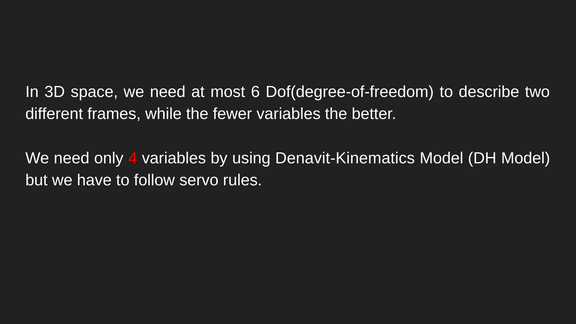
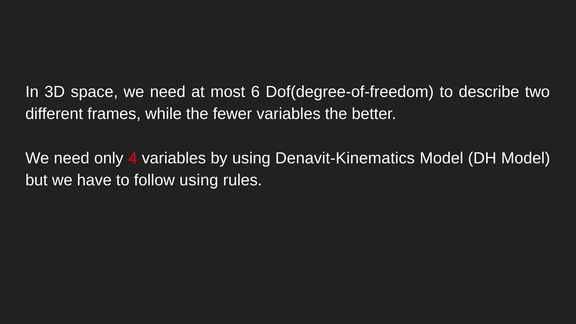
follow servo: servo -> using (199, 180)
